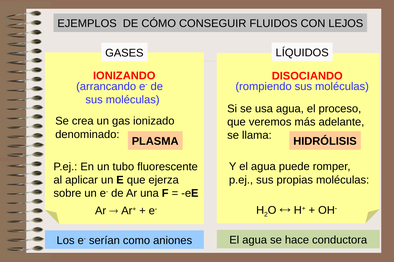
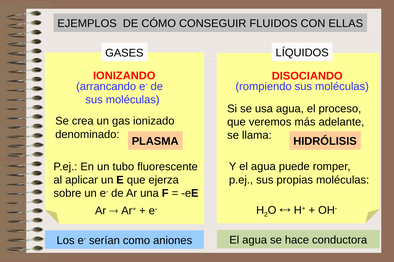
LEJOS: LEJOS -> ELLAS (346, 24)
